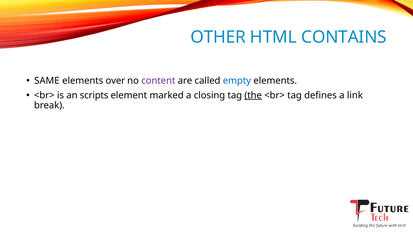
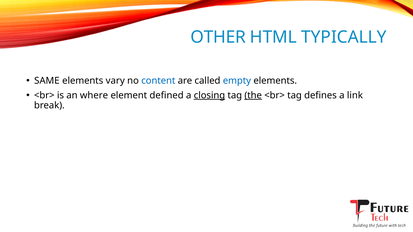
CONTAINS: CONTAINS -> TYPICALLY (344, 37)
over: over -> vary (115, 81)
content colour: purple -> blue (158, 81)
scripts: scripts -> where (94, 95)
marked: marked -> defined (167, 95)
closing underline: none -> present (209, 95)
